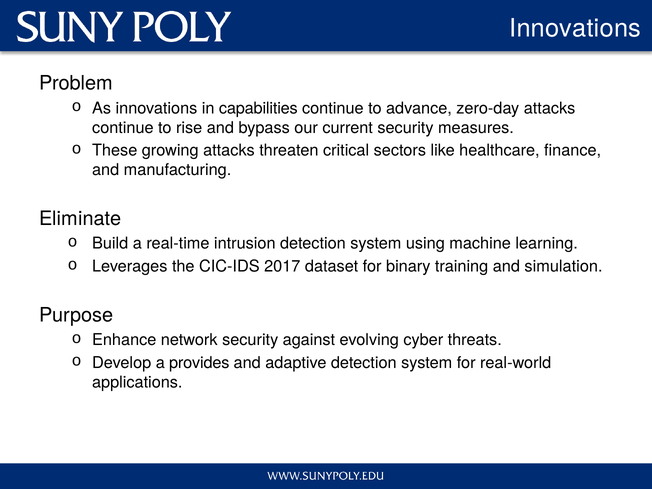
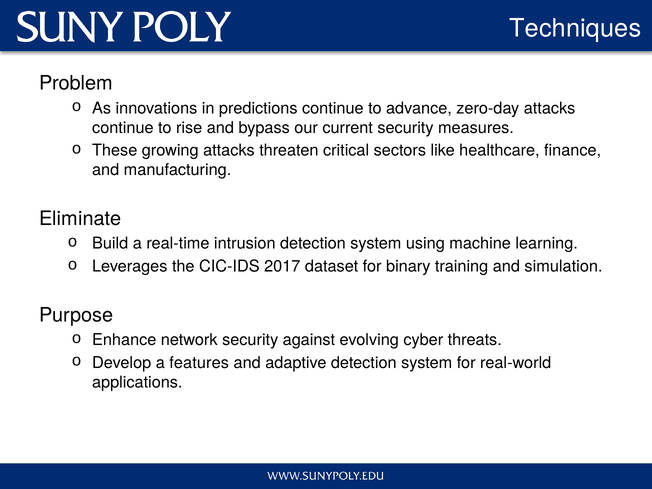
Innovations: Innovations -> Techniques (575, 28)
capabilities: capabilities -> predictions (258, 108)
provides: provides -> features (199, 363)
